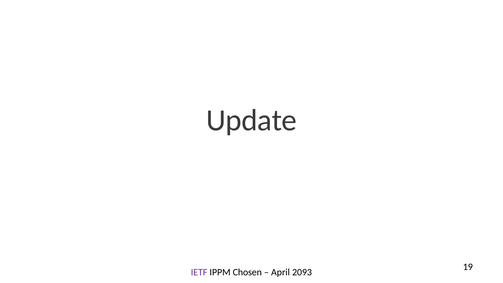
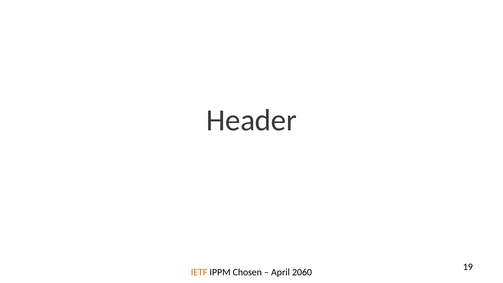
Update: Update -> Header (252, 120)
IETF colour: purple -> orange (199, 272)
2093: 2093 -> 2060 (302, 272)
